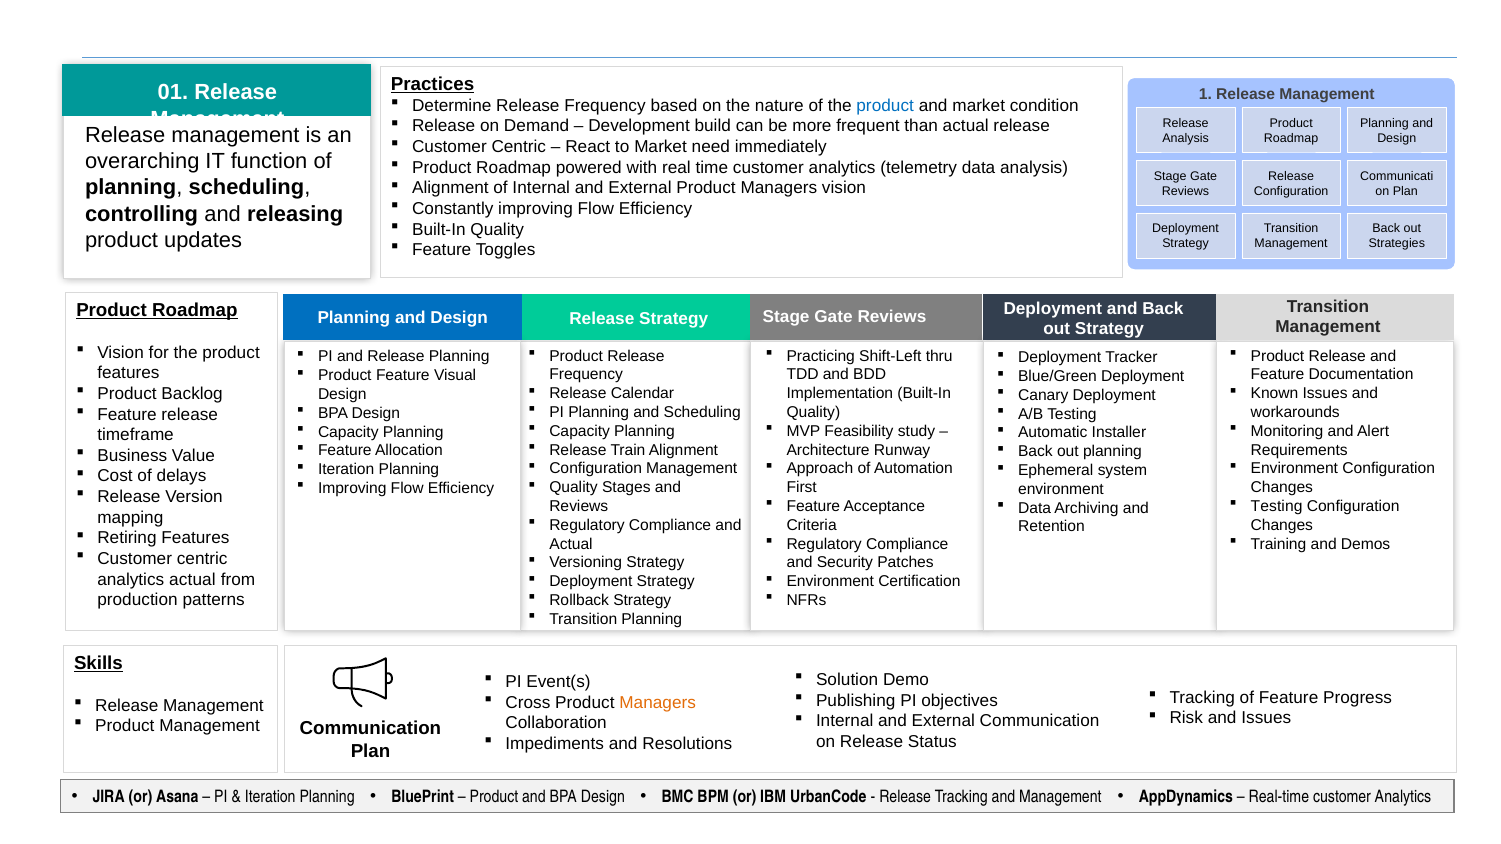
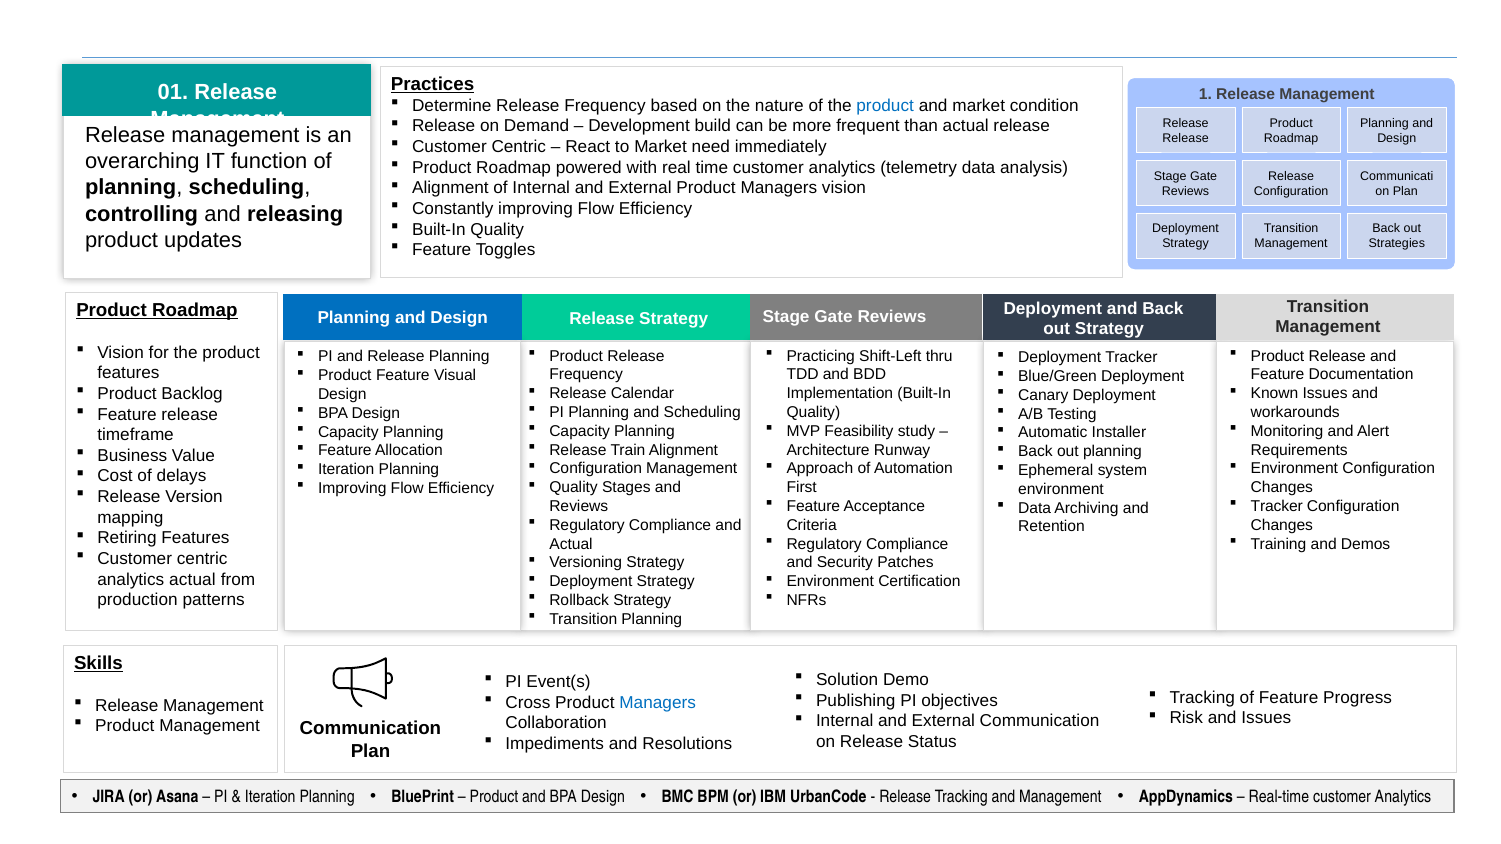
Analysis: Analysis -> Release (1186, 138)
Testing: Testing -> Tracker (1277, 506)
Managers colour: orange -> blue (658, 703)
